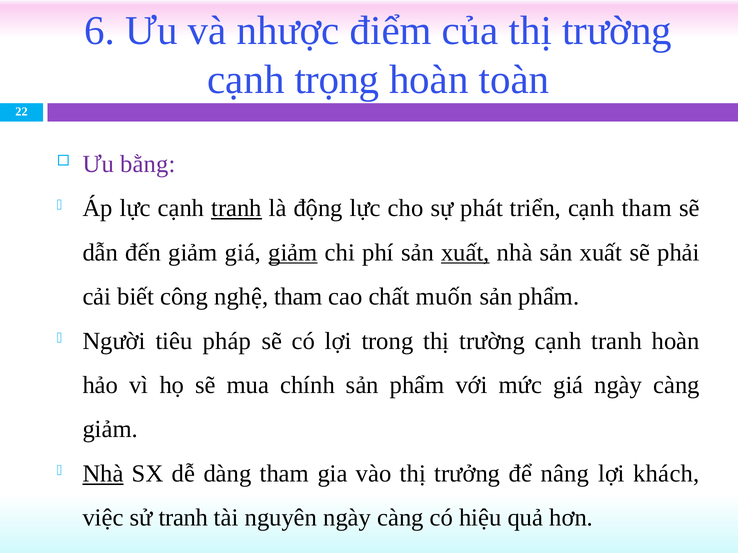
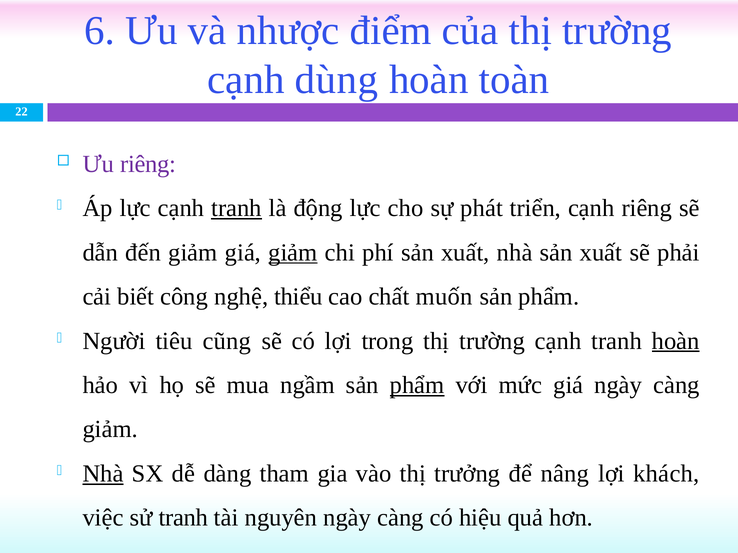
trọng: trọng -> dùng (337, 80)
Ưu bằng: bằng -> riêng (148, 164)
cạnh tham: tham -> riêng (647, 208)
xuất underline: present -> none (465, 253)
nghệ tham: tham -> thiểu (298, 297)
pháp: pháp -> cũng (227, 341)
hoàn underline: none -> present (676, 341)
chính: chính -> ngầm (308, 385)
phẩm underline: none -> present (417, 385)
